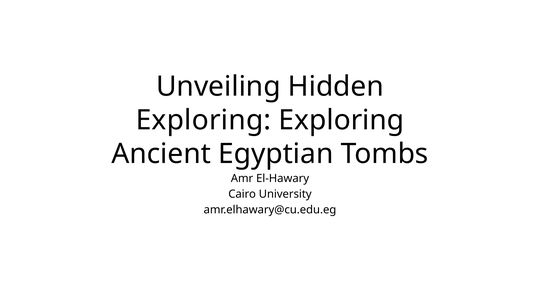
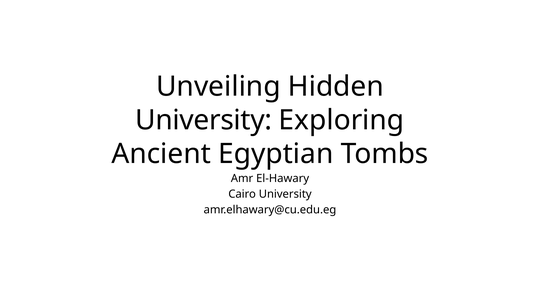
Exploring: Exploring -> University (204, 120)
